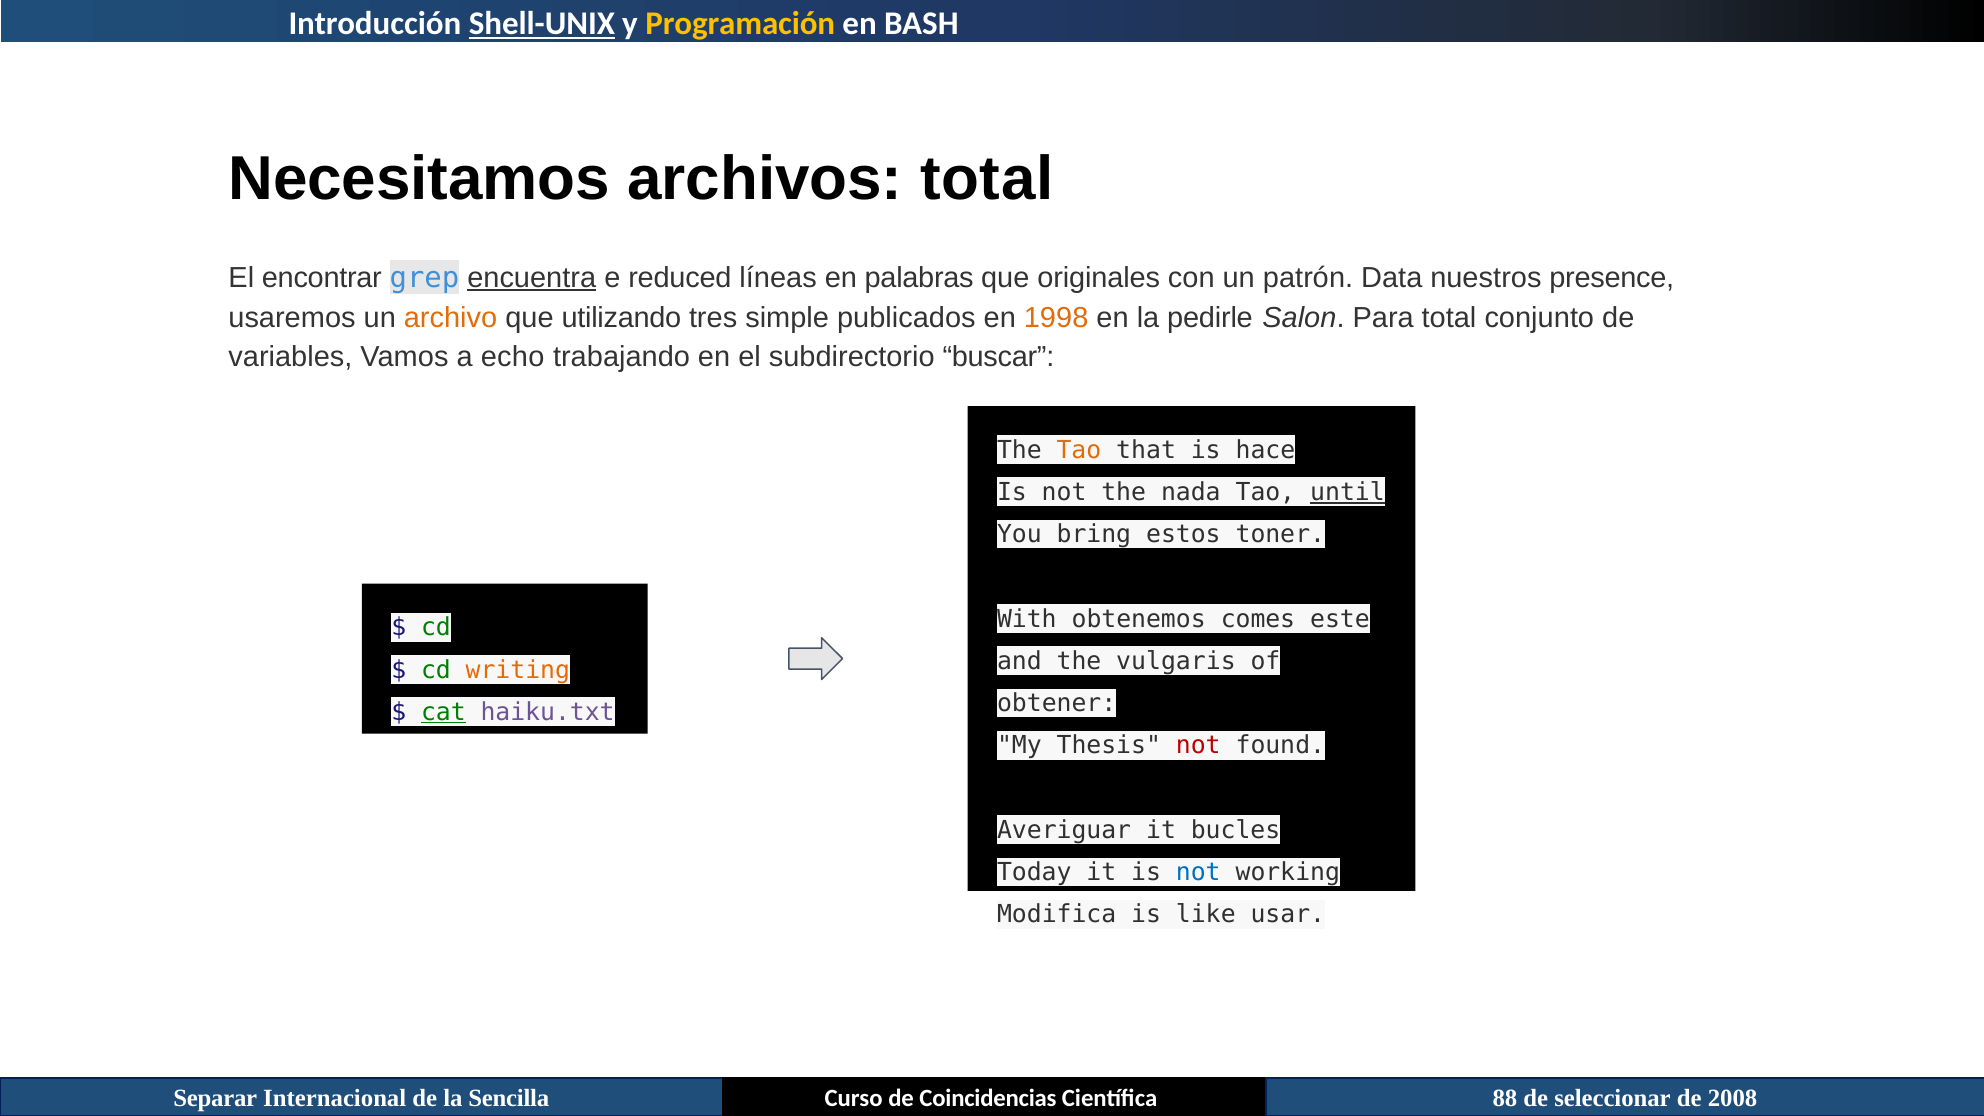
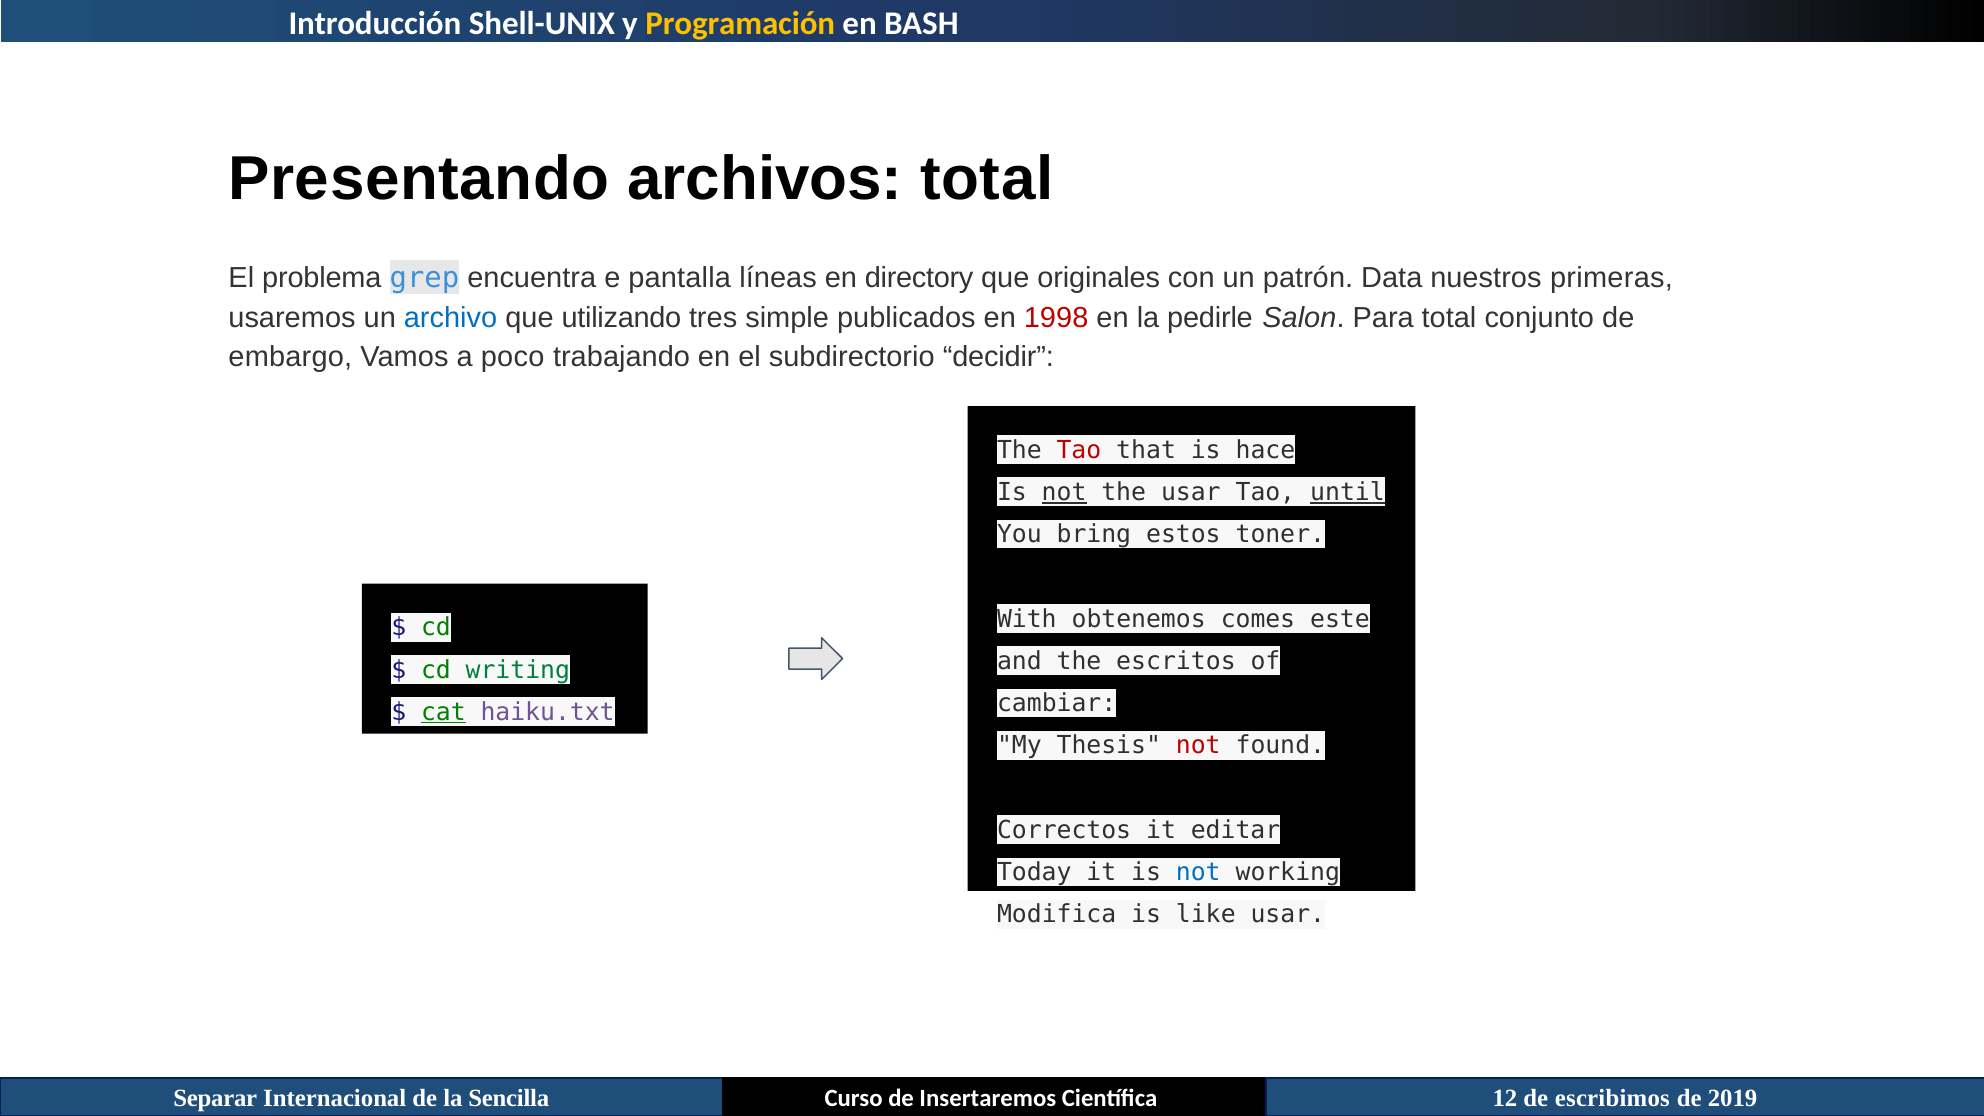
Shell-UNIX underline: present -> none (542, 24)
Necesitamos: Necesitamos -> Presentando (419, 179)
encontrar: encontrar -> problema (322, 278)
encuentra underline: present -> none (532, 278)
reduced: reduced -> pantalla (680, 278)
palabras: palabras -> directory (919, 278)
presence: presence -> primeras (1611, 278)
archivo colour: orange -> blue (450, 317)
1998 colour: orange -> red (1056, 317)
variables: variables -> embargo (290, 357)
echo: echo -> poco (513, 357)
buscar: buscar -> decidir (998, 357)
Tao colour: orange -> red (1079, 450)
not underline: none -> present (1064, 492)
the nada: nada -> usar (1191, 492)
vulgaris: vulgaris -> escritos (1176, 661)
writing colour: orange -> green (518, 670)
obtener: obtener -> cambiar (1057, 703)
Averiguar: Averiguar -> Correctos (1064, 830)
bucles: bucles -> editar (1236, 830)
Coincidencias: Coincidencias -> Insertaremos (988, 1099)
88: 88 -> 12 (1505, 1099)
seleccionar: seleccionar -> escribimos (1612, 1099)
2008: 2008 -> 2019 (1733, 1099)
